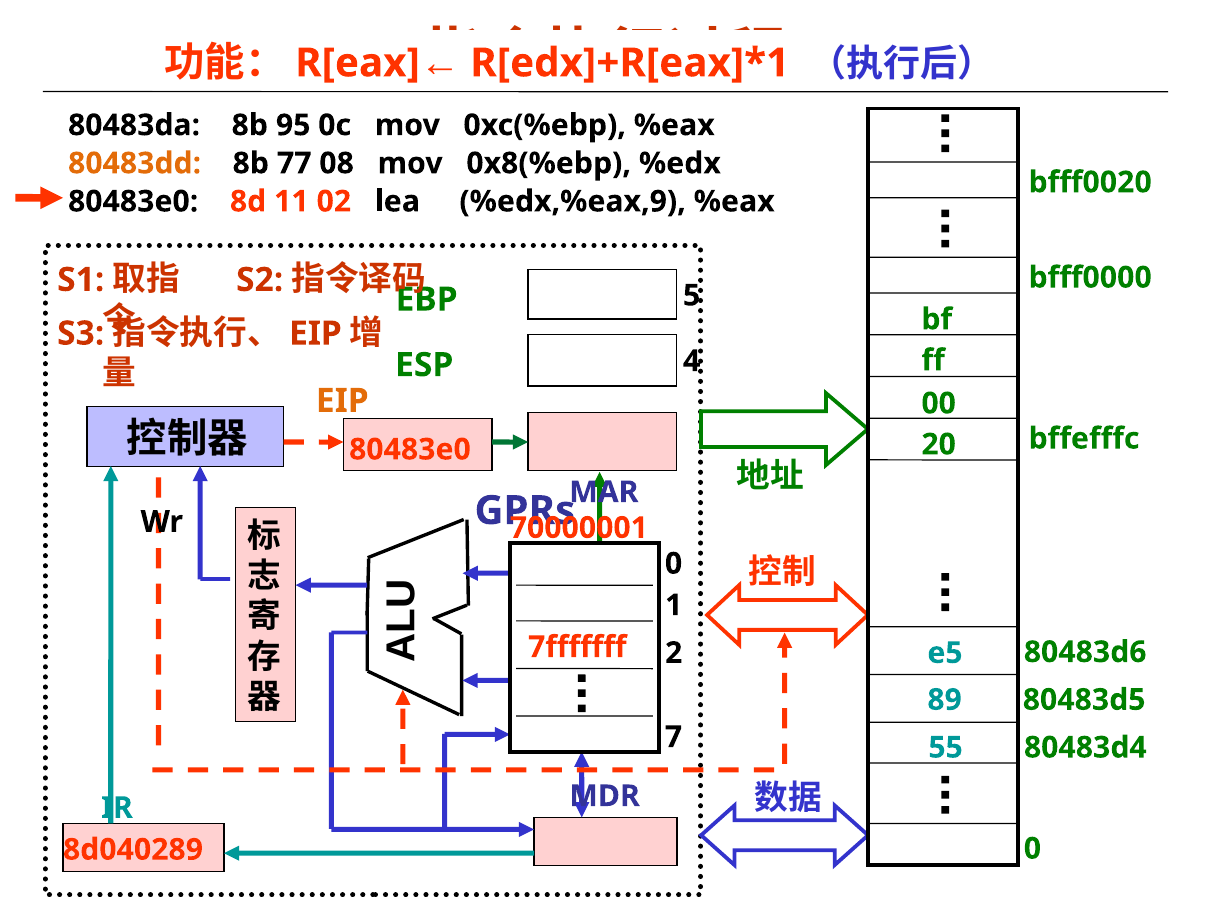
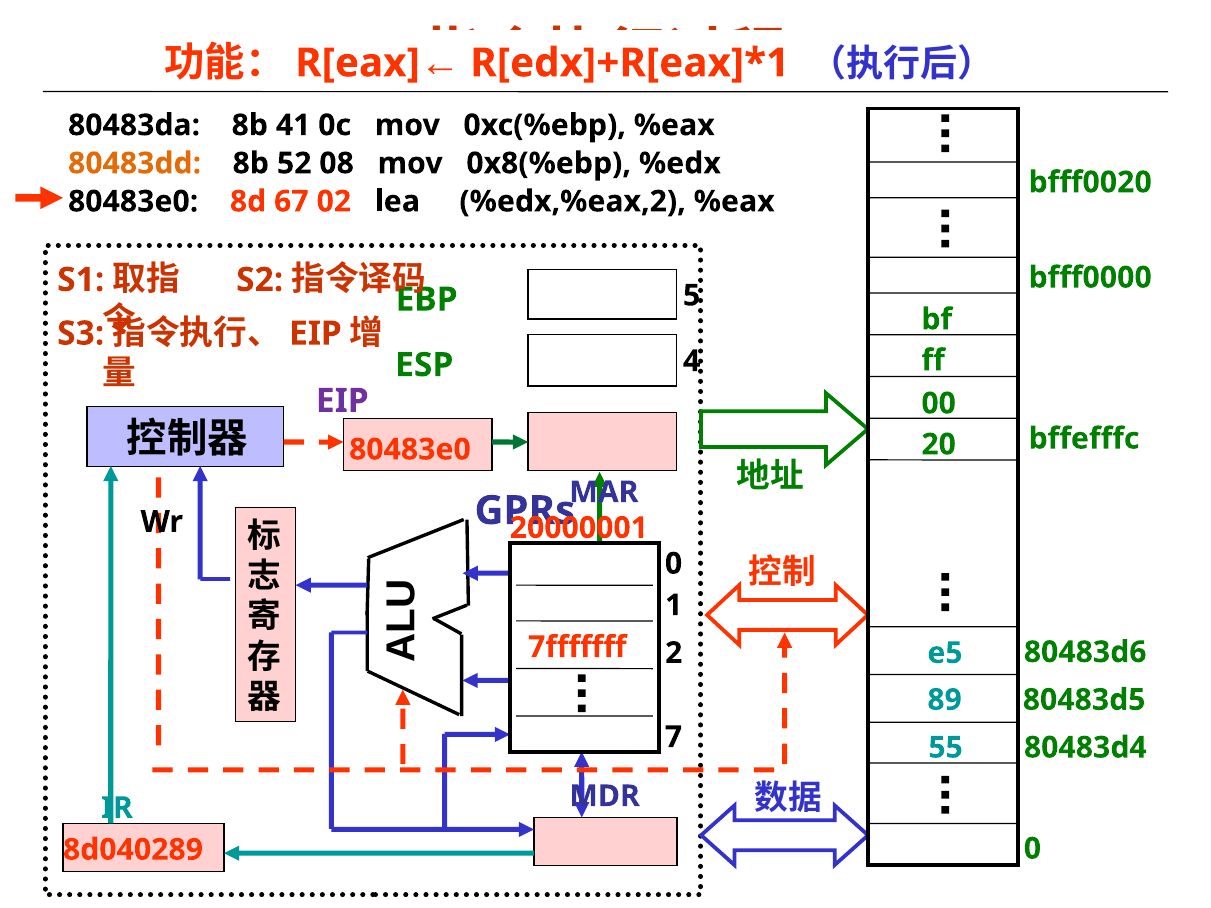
95: 95 -> 41 (293, 125)
77: 77 -> 52 (294, 163)
11: 11 -> 67 (291, 202)
%edx,%eax,9: %edx,%eax,9 -> %edx,%eax,2 (573, 202)
EIP colour: orange -> purple (342, 401)
70000001: 70000001 -> 20000001 (579, 528)
